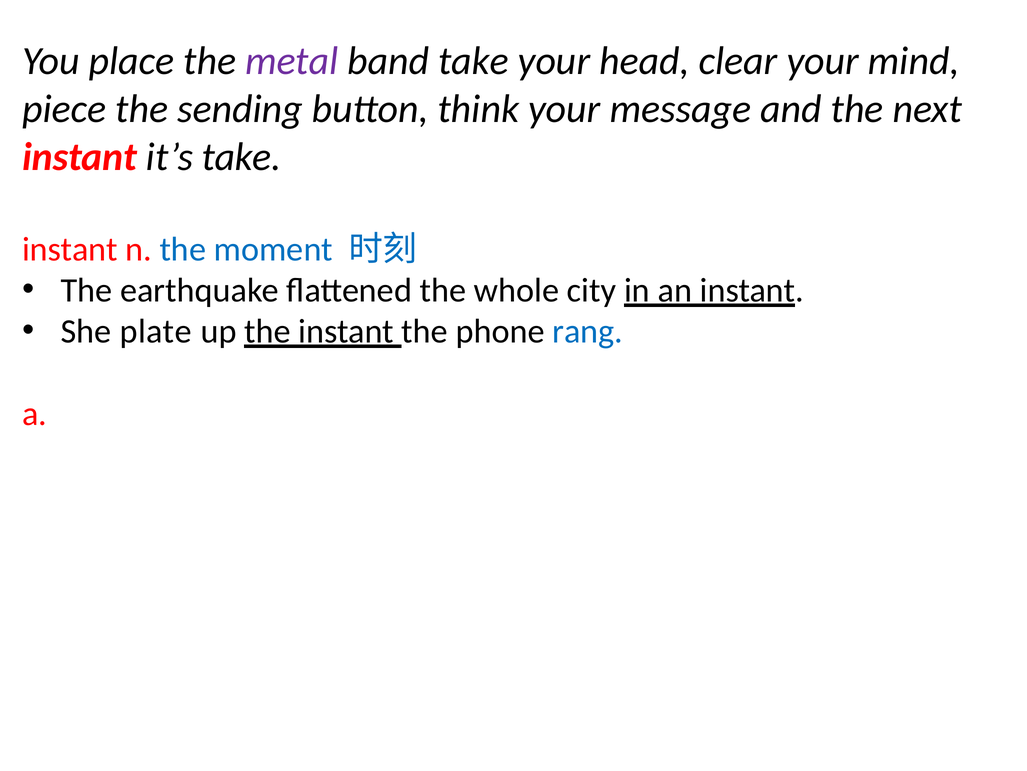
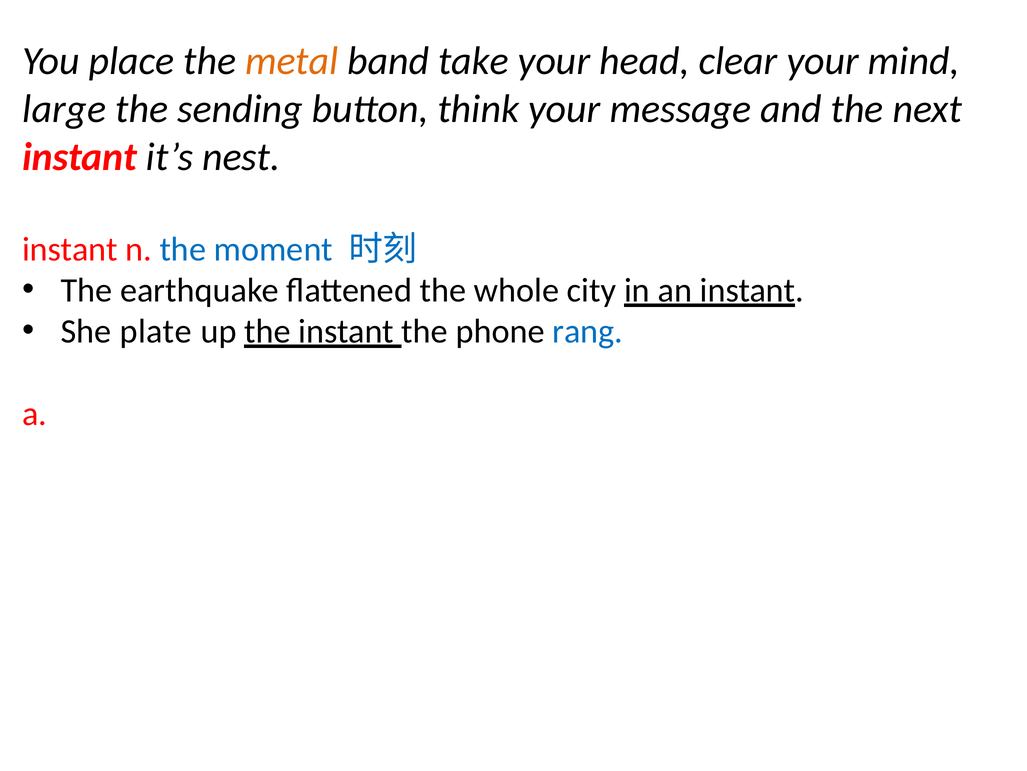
metal colour: purple -> orange (292, 61)
piece: piece -> large (64, 109)
it’s take: take -> nest (241, 157)
